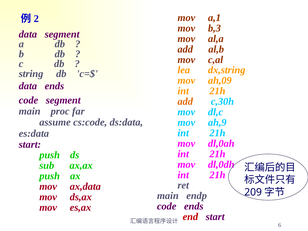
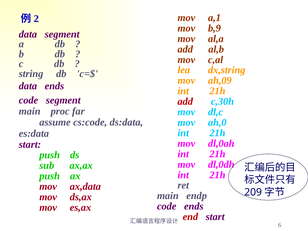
b,3: b,3 -> b,9 (214, 28)
add colour: orange -> red (185, 102)
ah,9: ah,9 -> ah,0 (217, 122)
